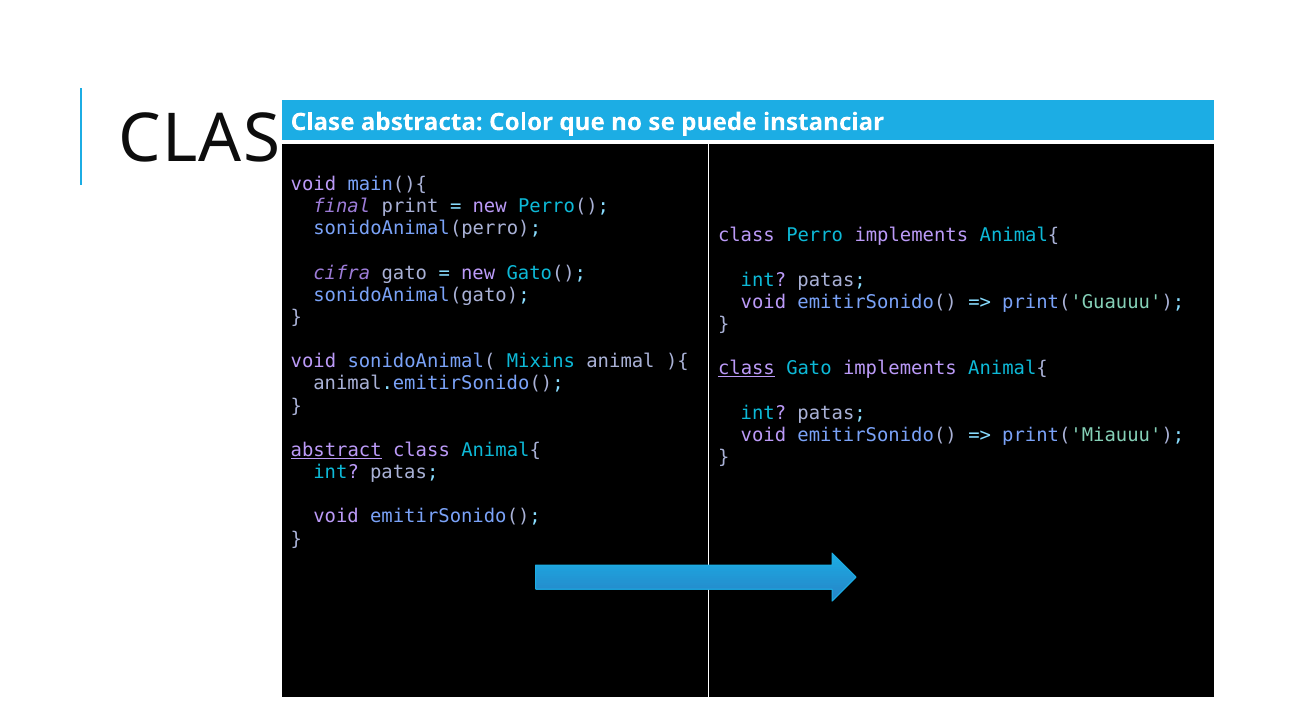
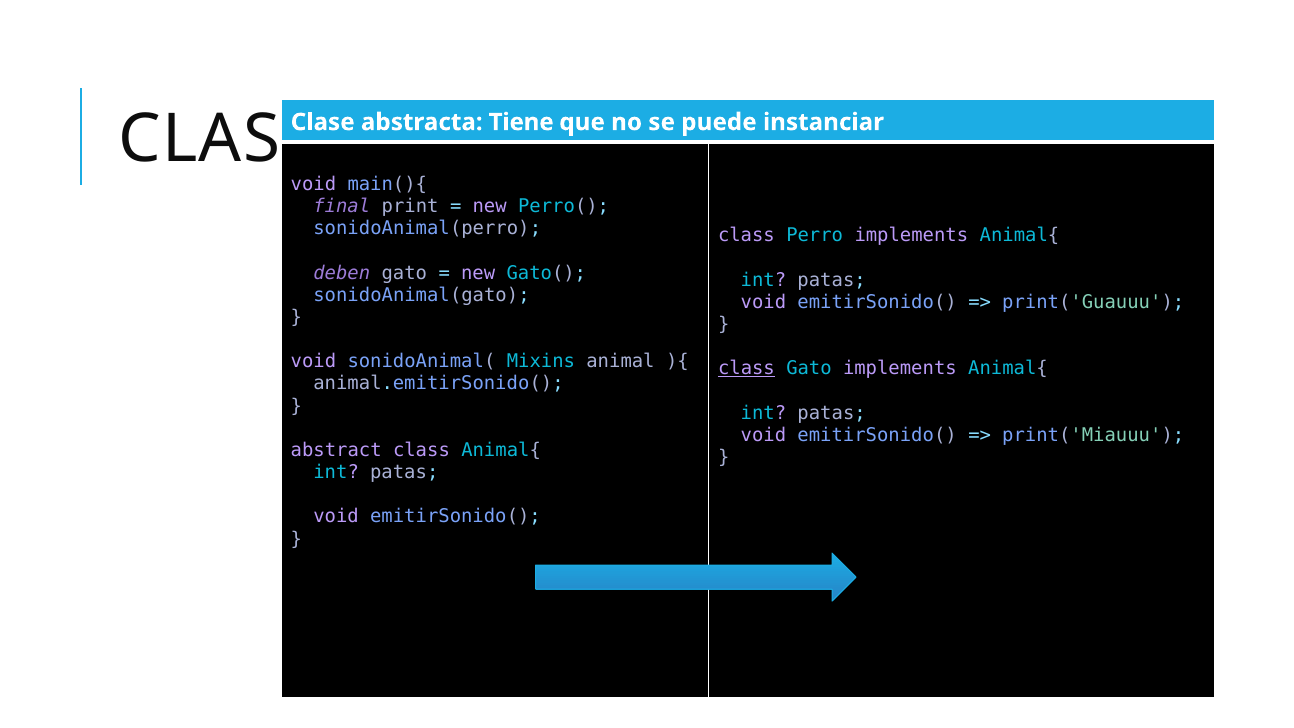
Color: Color -> Tiene (521, 122)
cifra: cifra -> deben (342, 273)
abstract underline: present -> none (336, 450)
